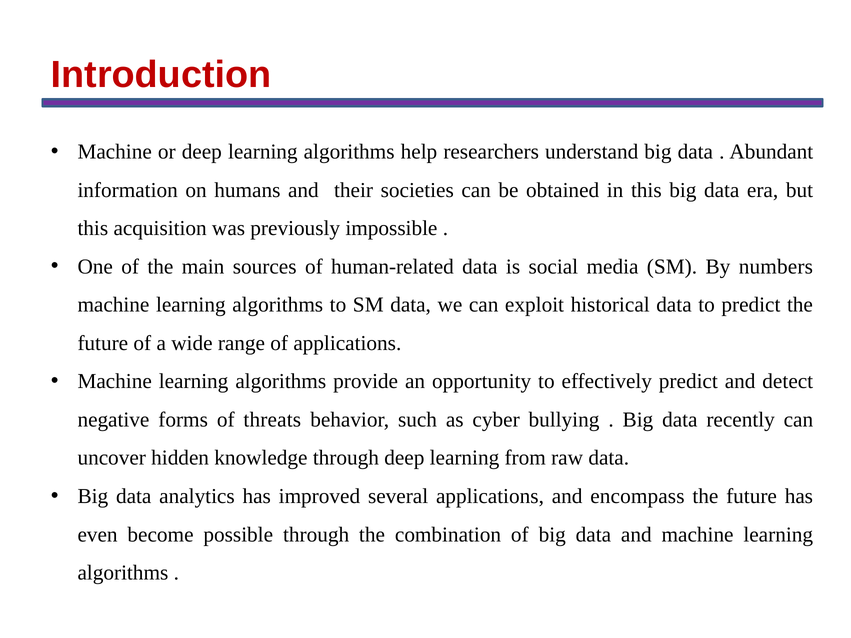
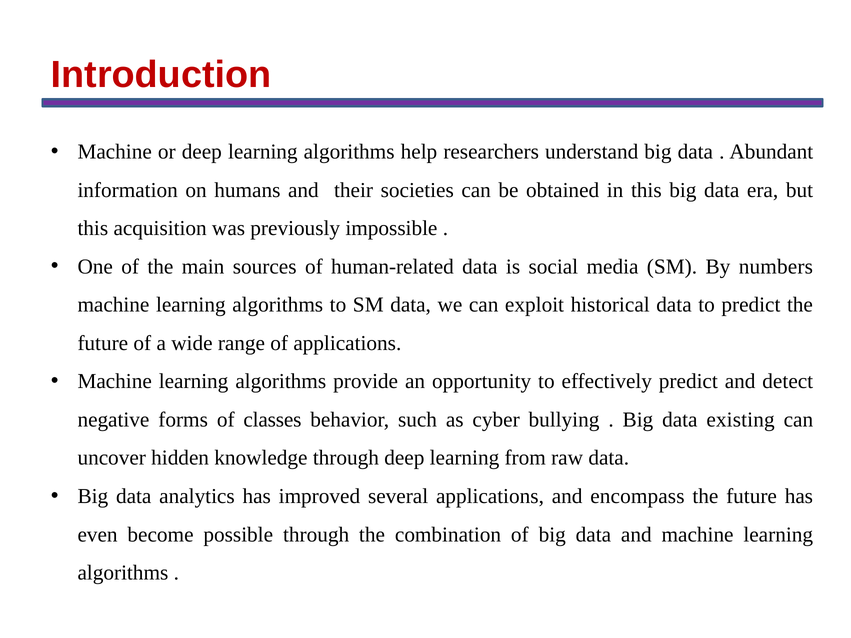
threats: threats -> classes (272, 420)
recently: recently -> existing (741, 420)
